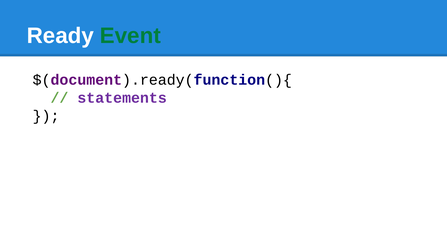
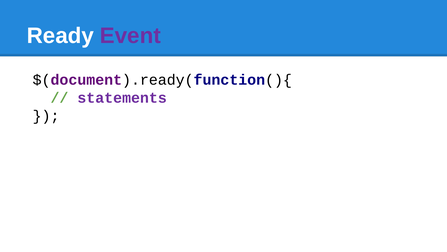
Event colour: green -> purple (130, 36)
